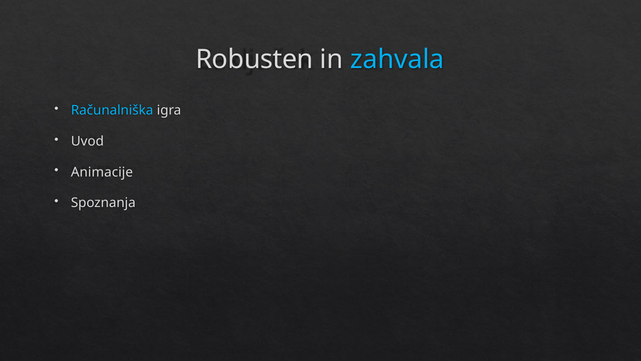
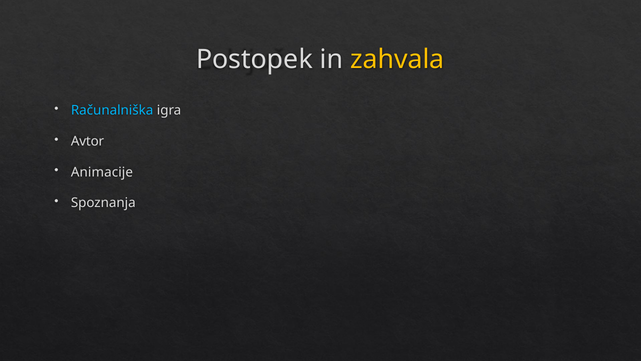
Robusten: Robusten -> Postopek (254, 59)
zahvala colour: light blue -> yellow (397, 59)
Uvod: Uvod -> Avtor (87, 141)
